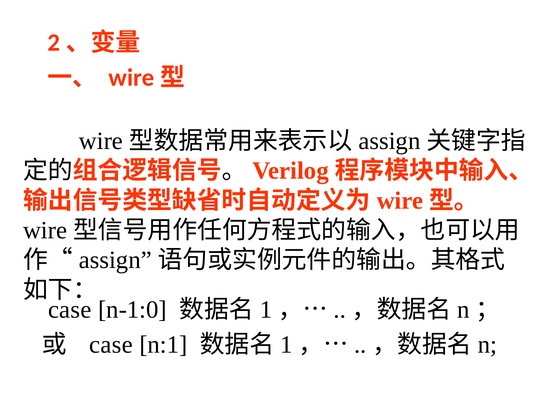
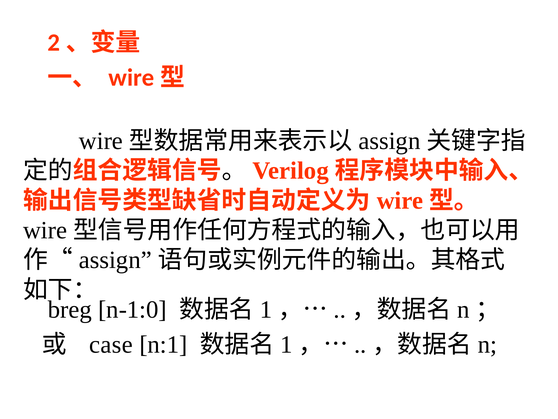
case: case -> breg (70, 309)
